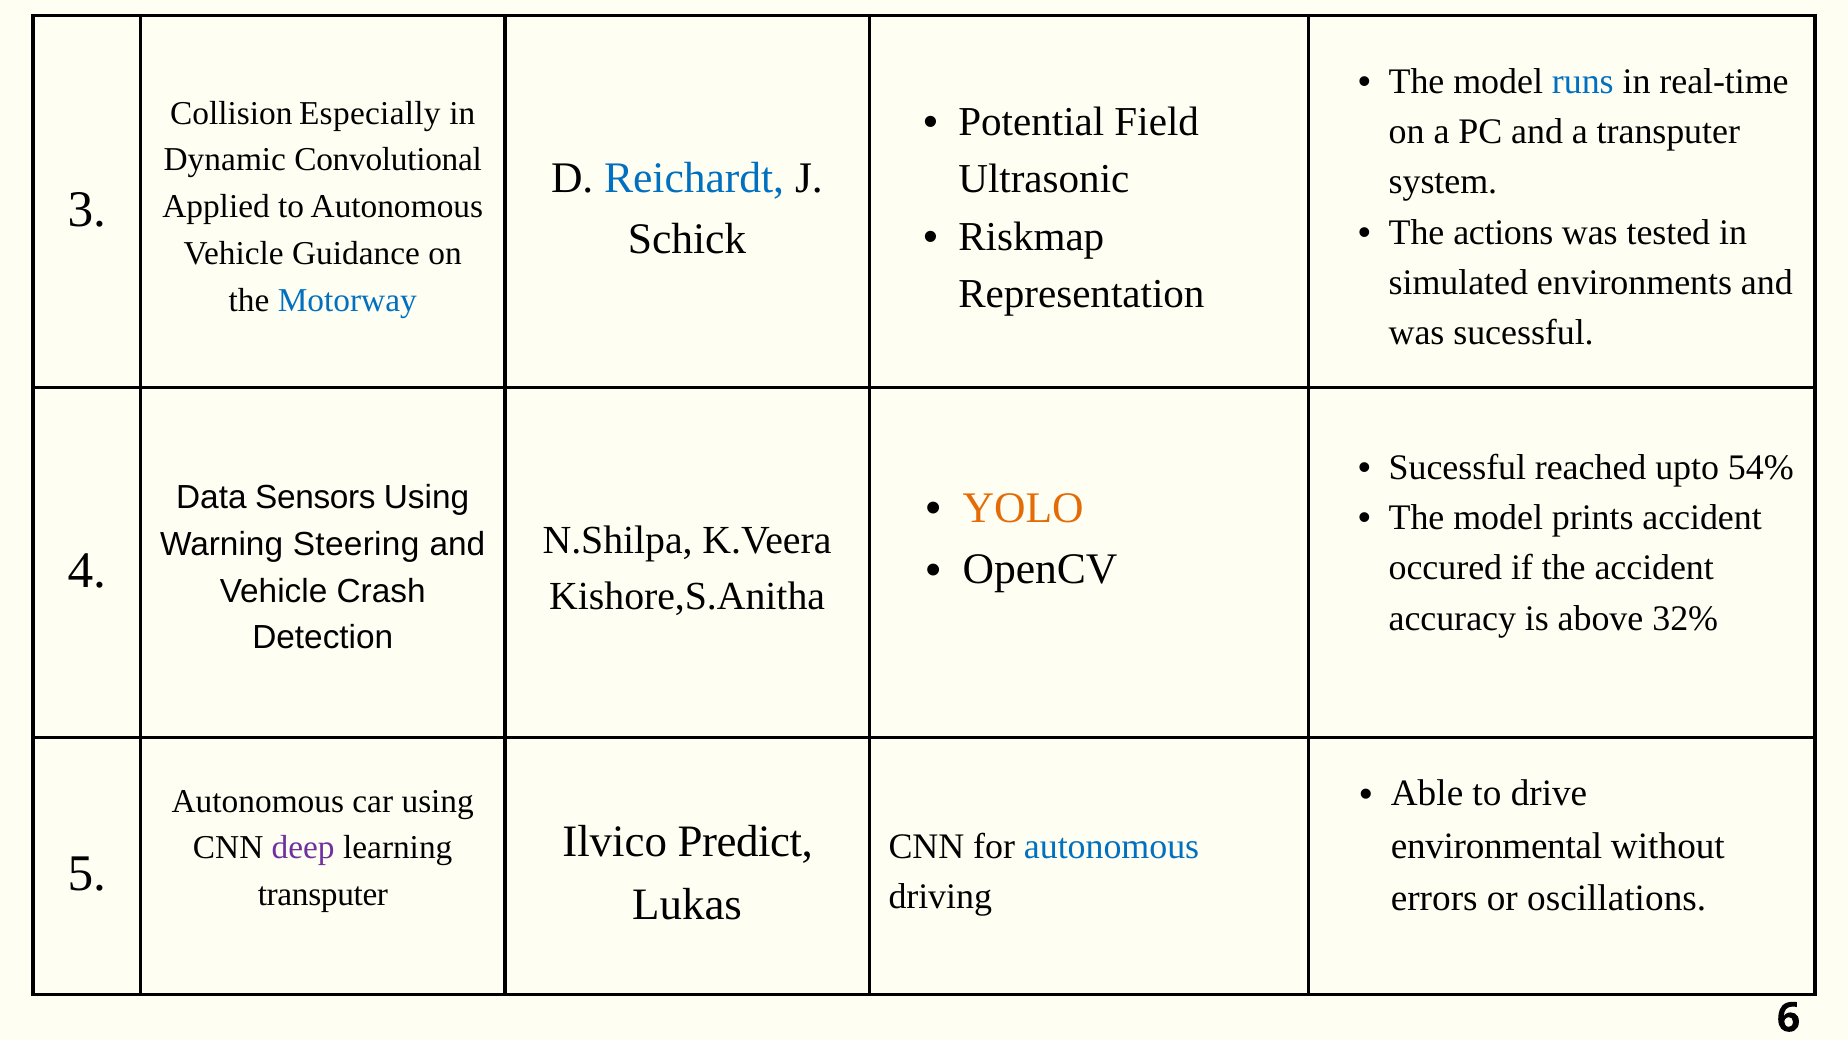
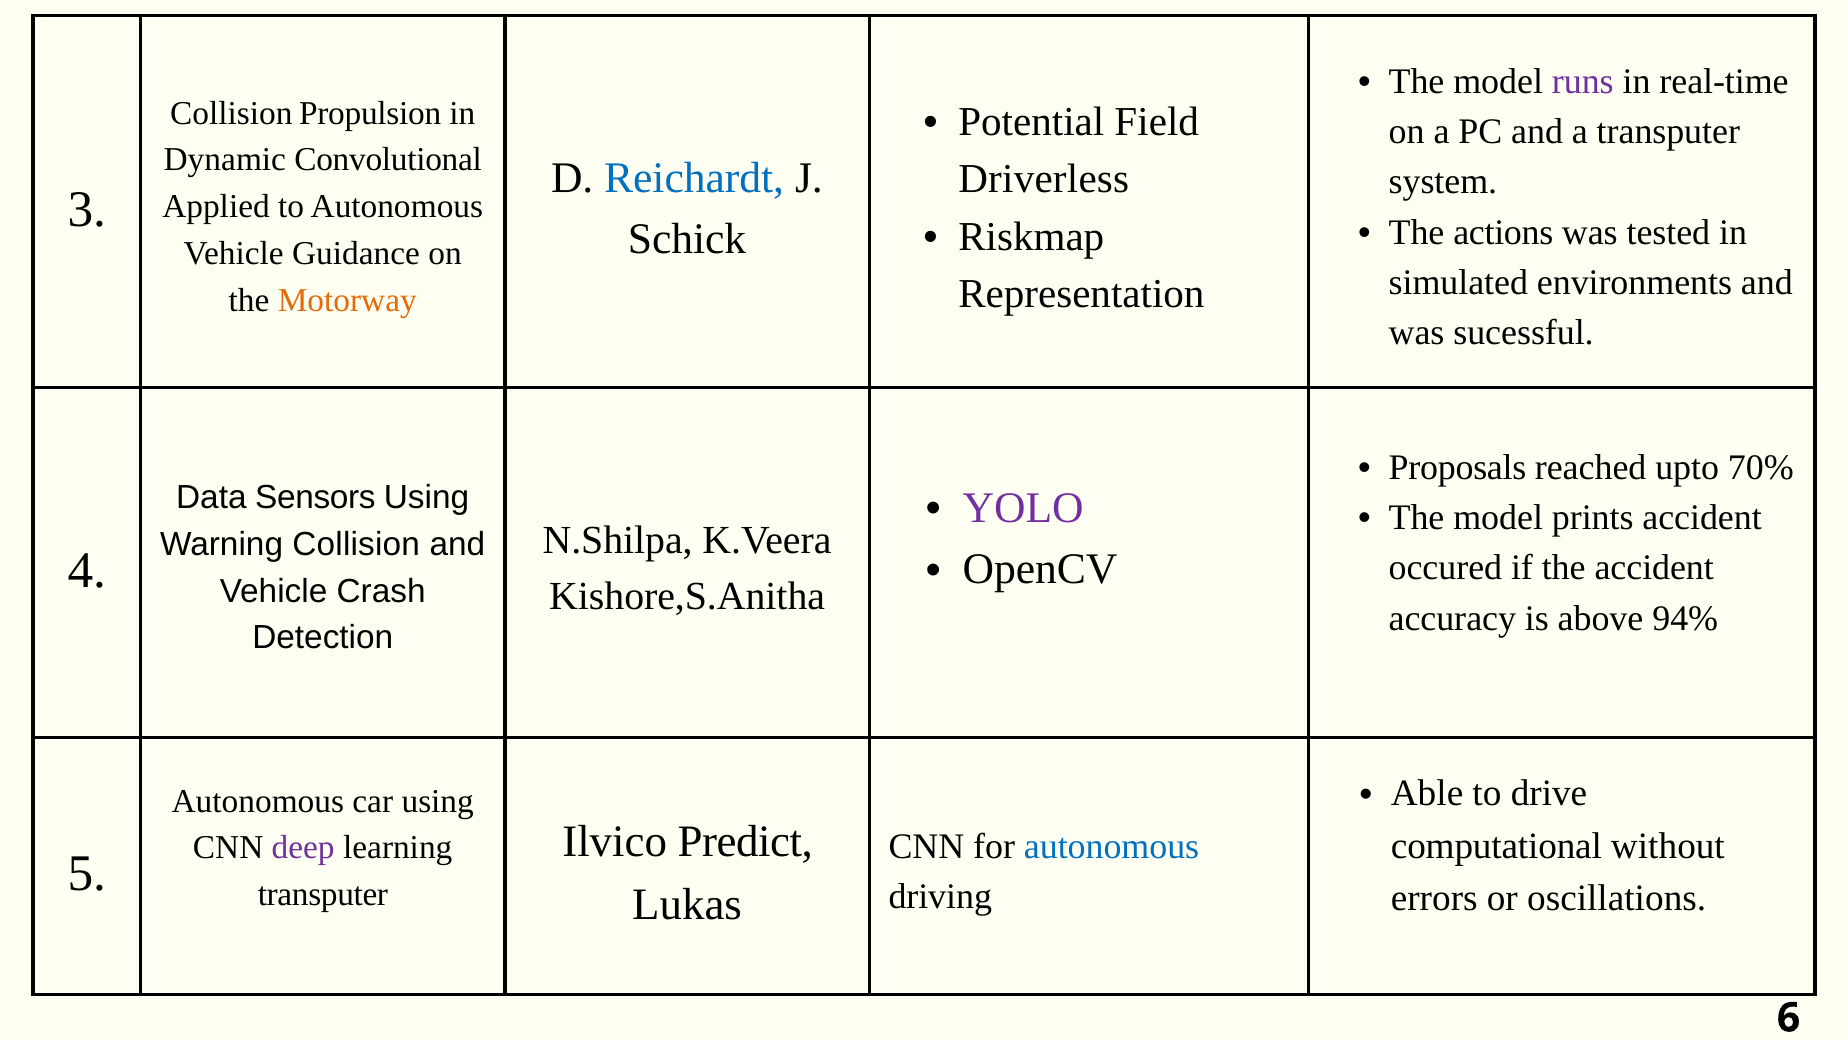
runs colour: blue -> purple (1583, 81)
Especially: Especially -> Propulsion (370, 113)
Ultrasonic: Ultrasonic -> Driverless (1044, 179)
Motorway colour: blue -> orange (347, 300)
Sucessful: Sucessful -> Proposals (1458, 467)
54%: 54% -> 70% (1761, 467)
YOLO colour: orange -> purple (1023, 508)
Warning Steering: Steering -> Collision (356, 544)
32%: 32% -> 94% (1685, 618)
environmental: environmental -> computational (1496, 845)
